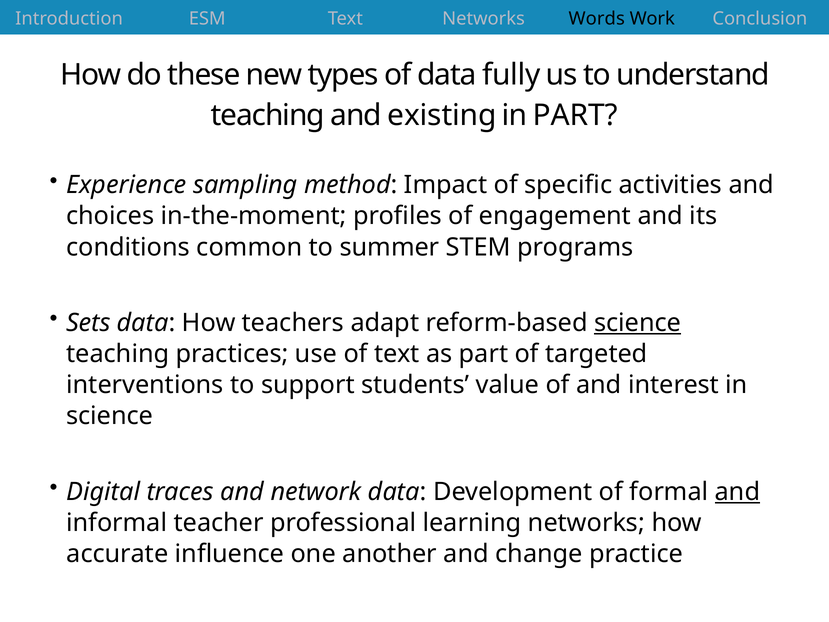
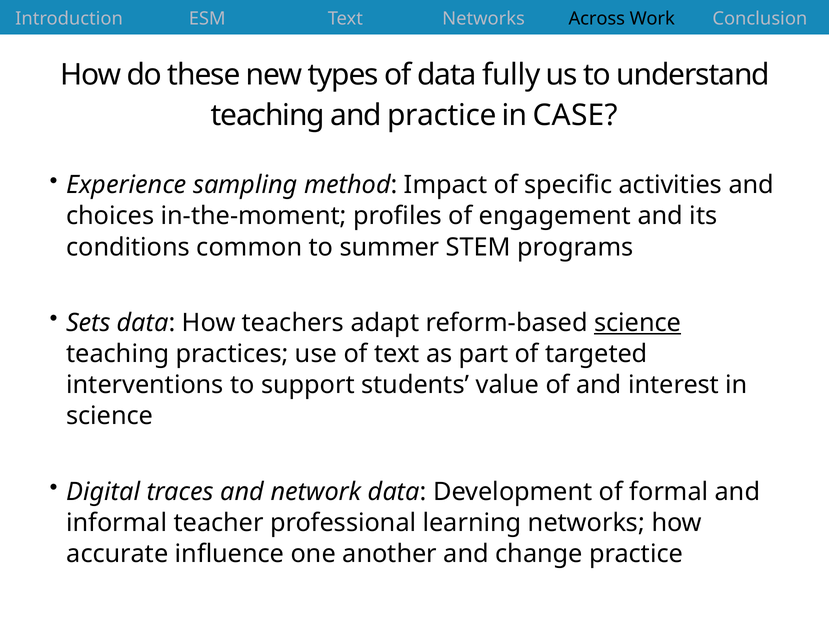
Words: Words -> Across (597, 19)
and existing: existing -> practice (442, 116)
in PART: PART -> CASE (575, 116)
and underline: present -> none (737, 492)
